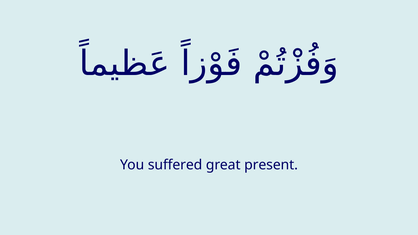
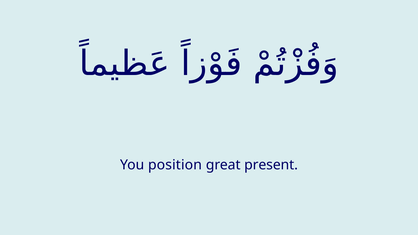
suffered: suffered -> position (175, 165)
